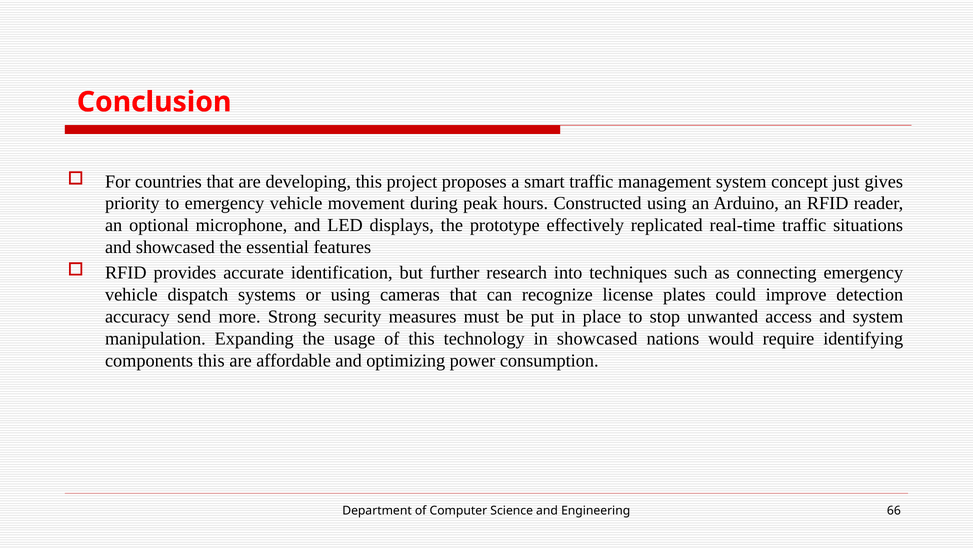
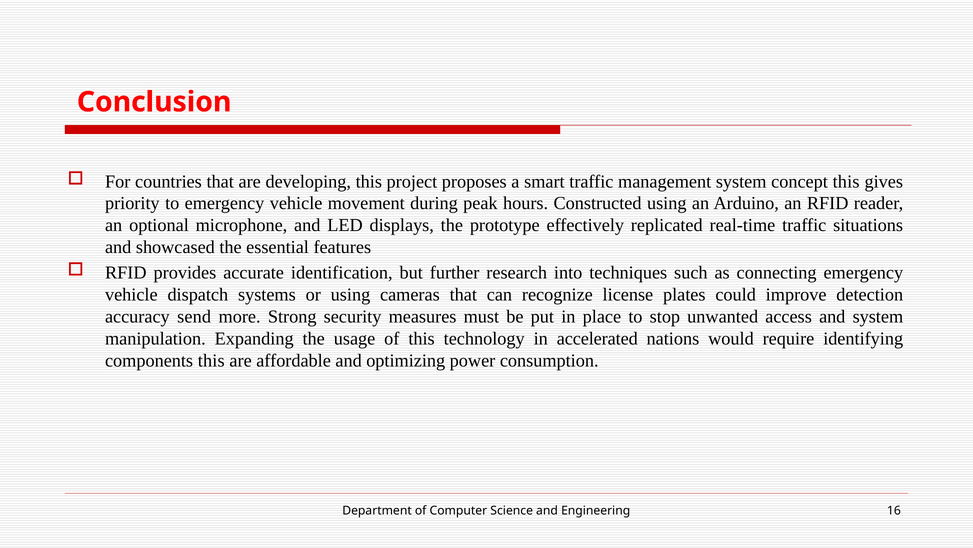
concept just: just -> this (846, 181)
in showcased: showcased -> accelerated (597, 338)
66: 66 -> 16 (894, 510)
